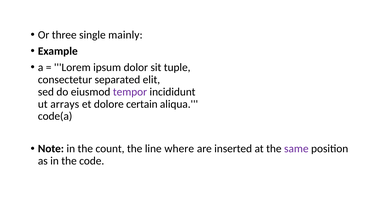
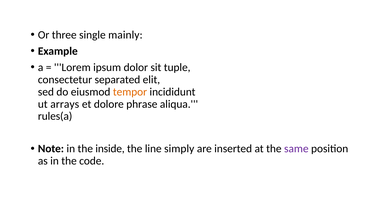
tempor colour: purple -> orange (130, 92)
certain: certain -> phrase (142, 104)
code(a: code(a -> rules(a (55, 116)
count: count -> inside (110, 149)
where: where -> simply (179, 149)
